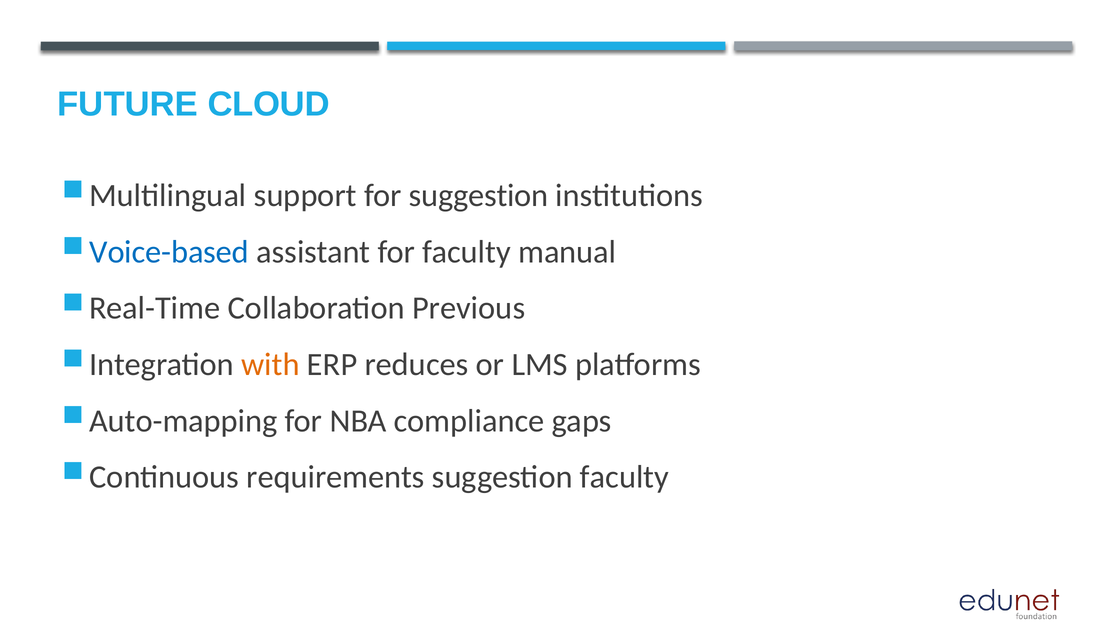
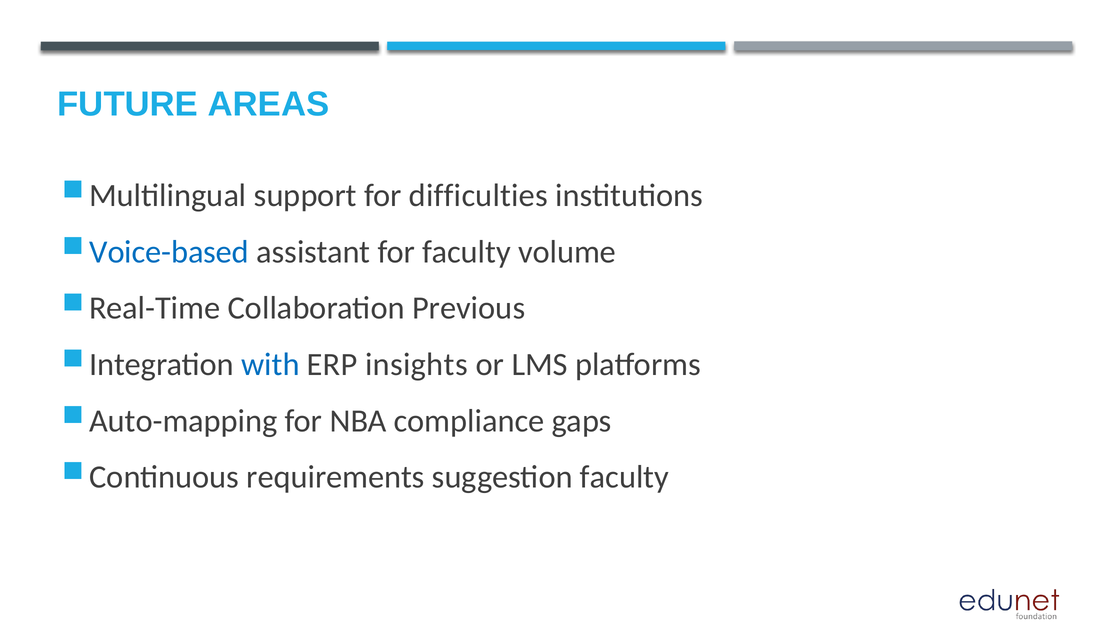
CLOUD: CLOUD -> AREAS (269, 105)
for suggestion: suggestion -> difficulties (478, 196)
manual: manual -> volume (567, 252)
with colour: orange -> blue (271, 365)
reduces: reduces -> insights (416, 365)
